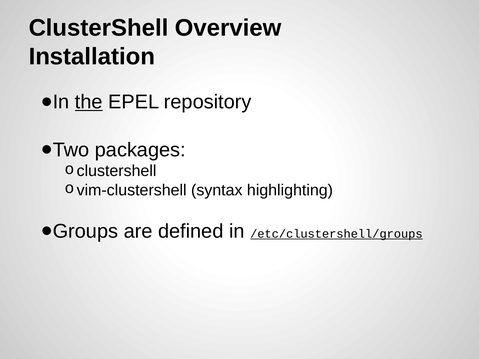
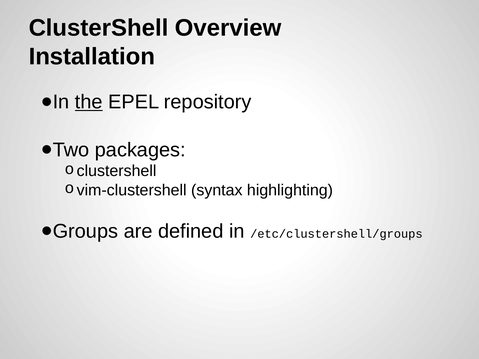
/etc/clustershell/groups underline: present -> none (336, 234)
